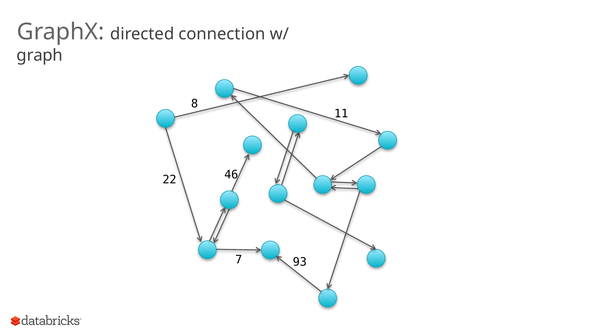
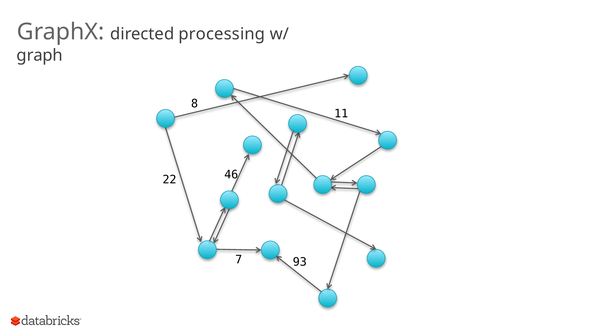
connection: connection -> processing (222, 34)
